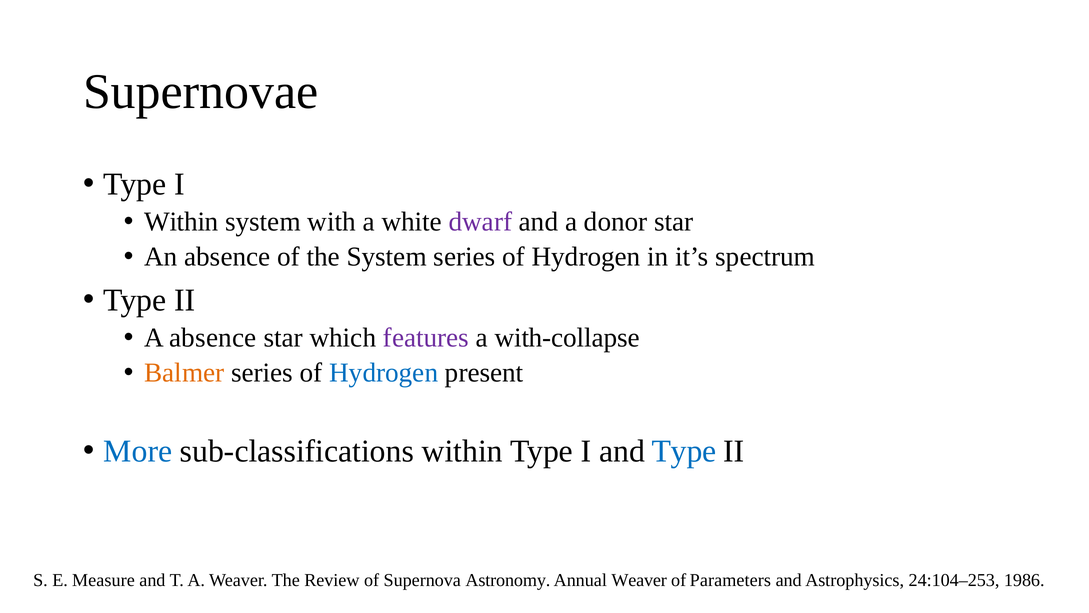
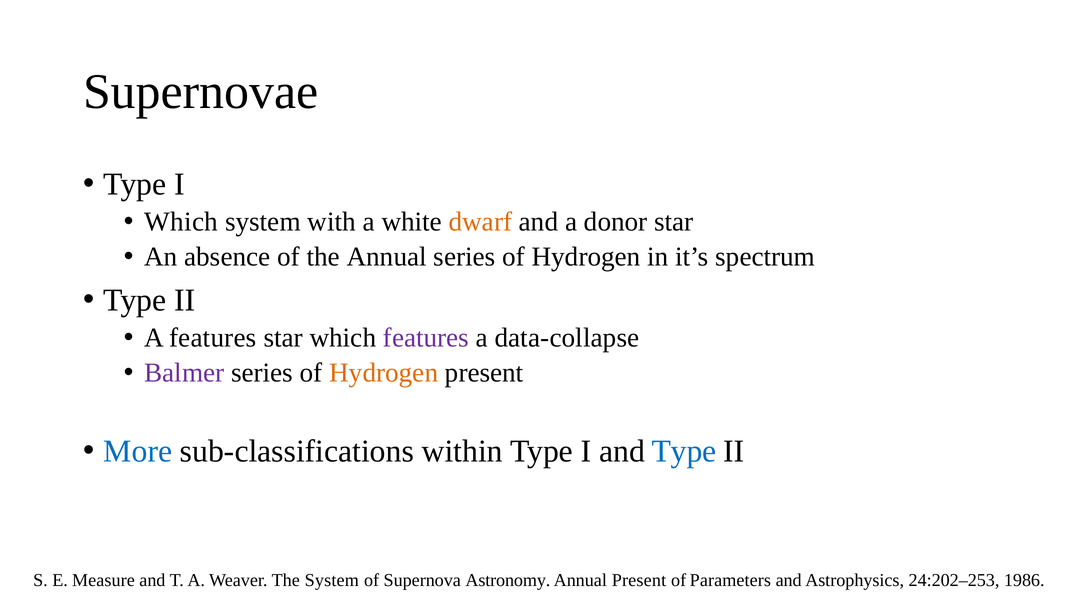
Within: Within -> Which (181, 222)
dwarf colour: purple -> orange (480, 222)
the System: System -> Annual (387, 257)
A absence: absence -> features (213, 337)
with-collapse: with-collapse -> data-collapse (567, 337)
Balmer colour: orange -> purple (184, 372)
Hydrogen colour: blue -> orange (384, 372)
The Review: Review -> System (332, 580)
Annual Weaver: Weaver -> Present (639, 580)
24:104–253: 24:104–253 -> 24:202–253 (954, 580)
